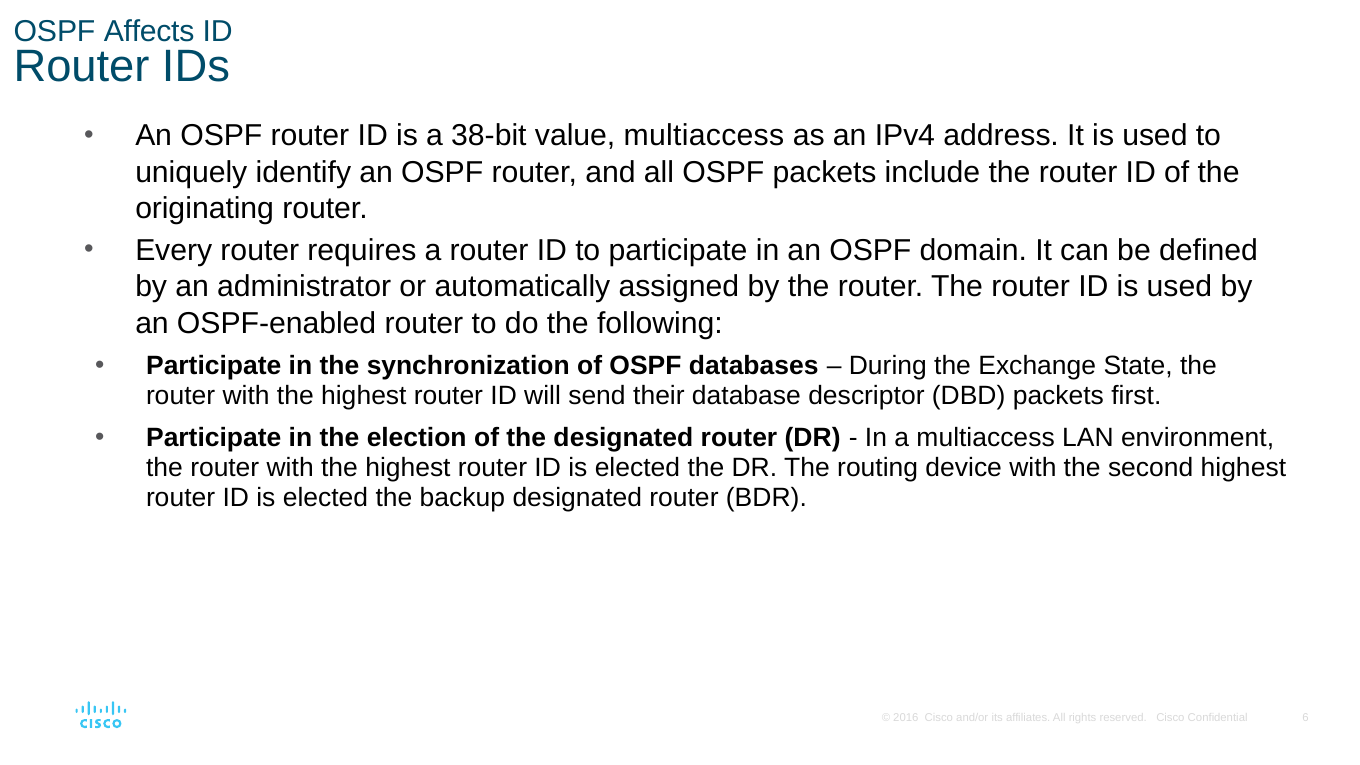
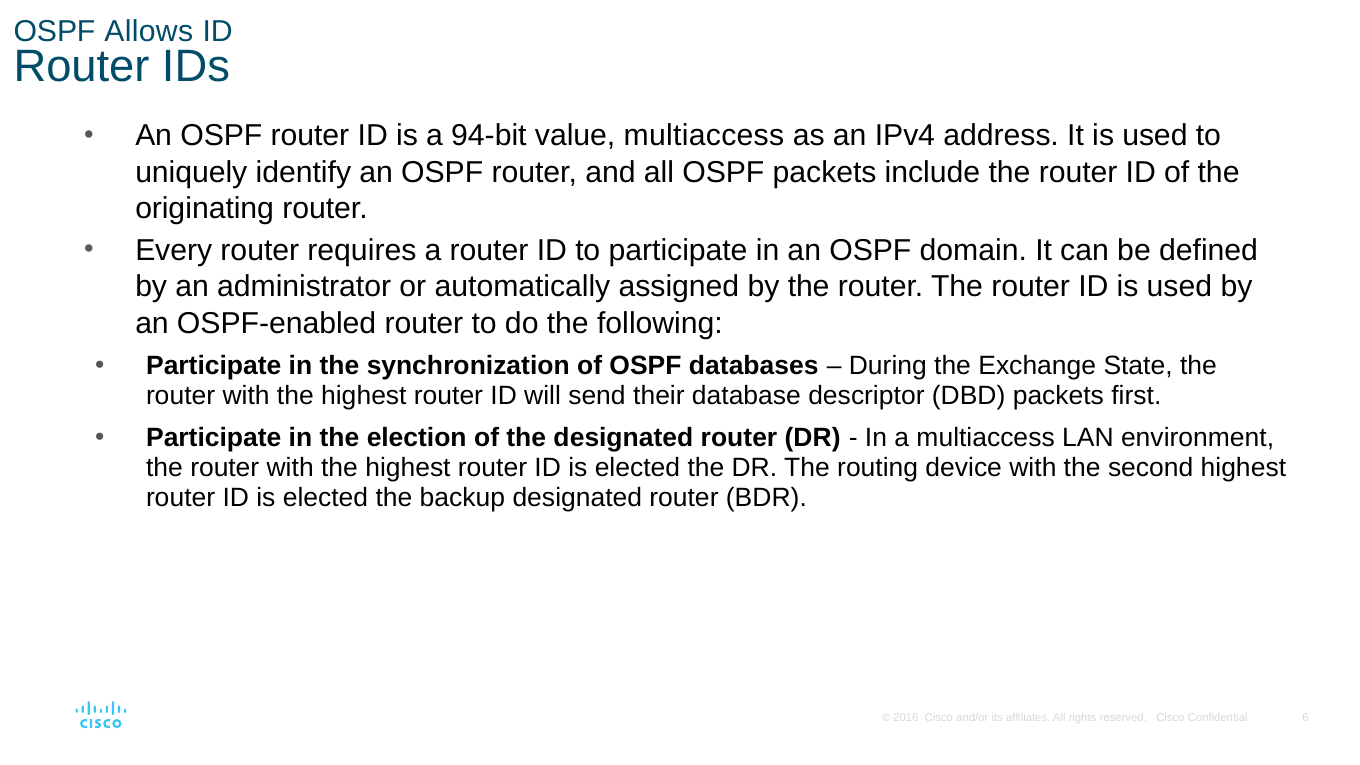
Affects: Affects -> Allows (149, 31)
38-bit: 38-bit -> 94-bit (489, 136)
